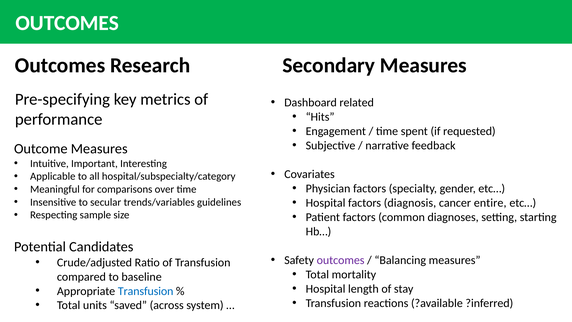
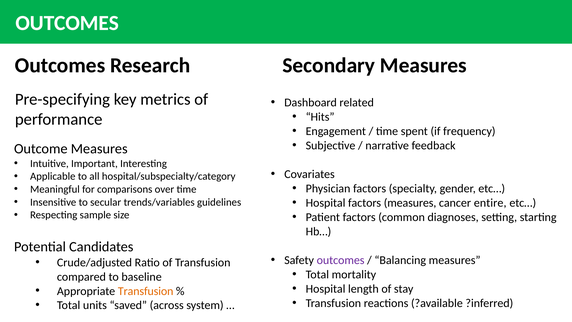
requested: requested -> frequency (469, 131)
factors diagnosis: diagnosis -> measures (410, 203)
Transfusion colour: blue -> orange (146, 291)
